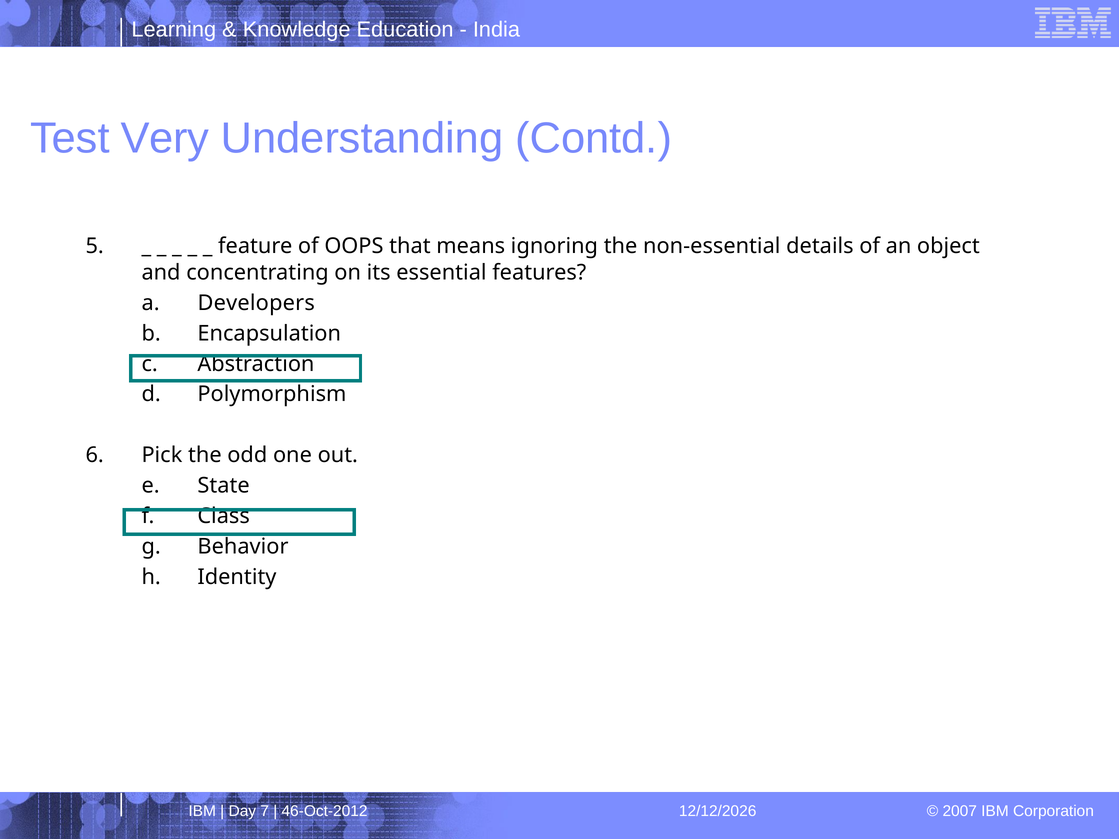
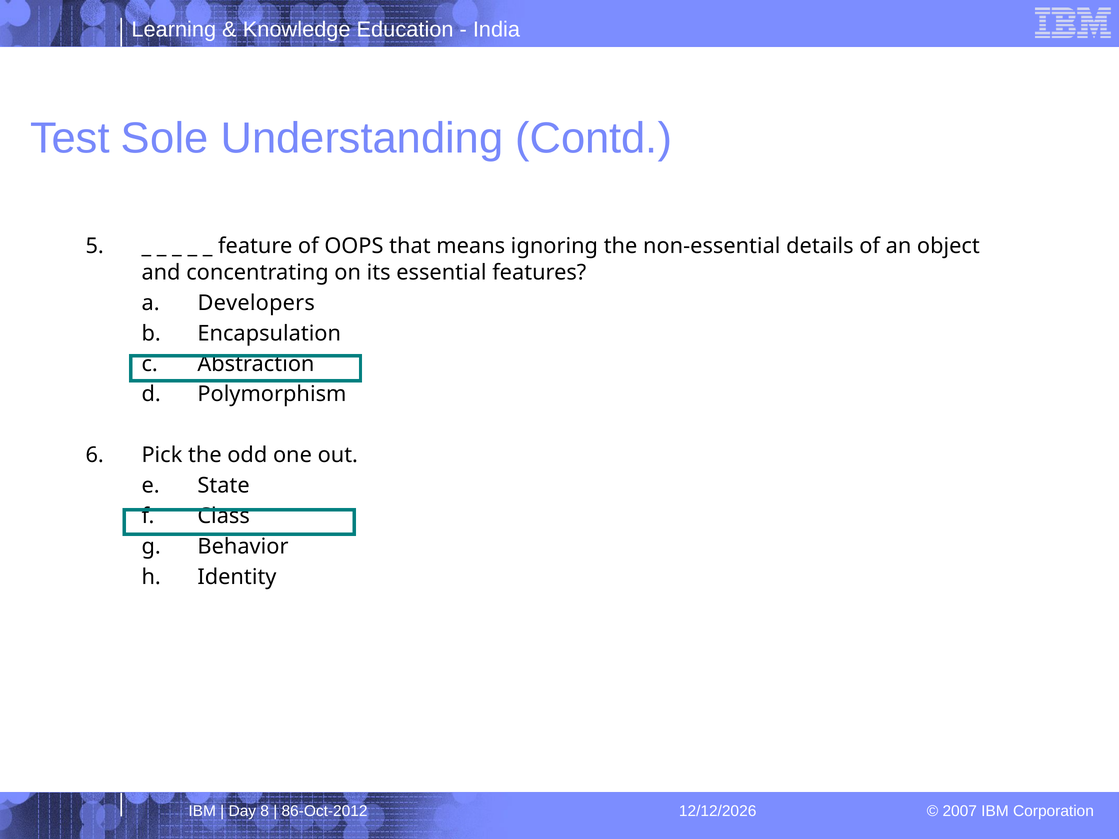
Very: Very -> Sole (165, 138)
7: 7 -> 8 (265, 812)
46-Oct-2012: 46-Oct-2012 -> 86-Oct-2012 (325, 812)
